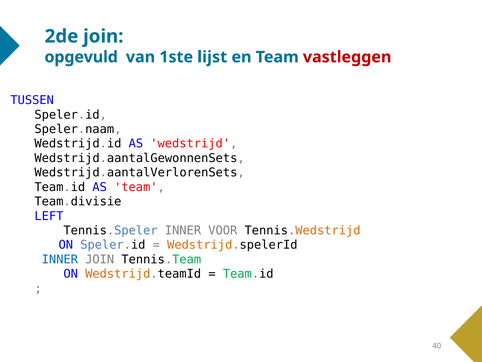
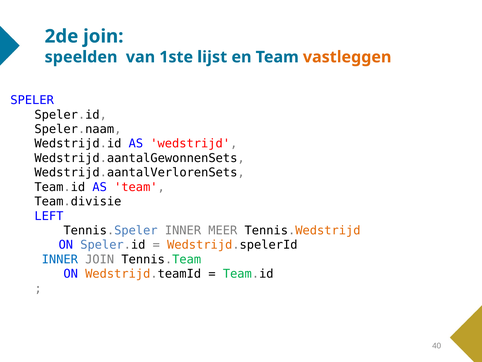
opgevuld: opgevuld -> speelden (81, 57)
vastleggen colour: red -> orange (347, 57)
TUSSEN: TUSSEN -> SPELER (32, 100)
VOOR: VOOR -> MEER (223, 230)
